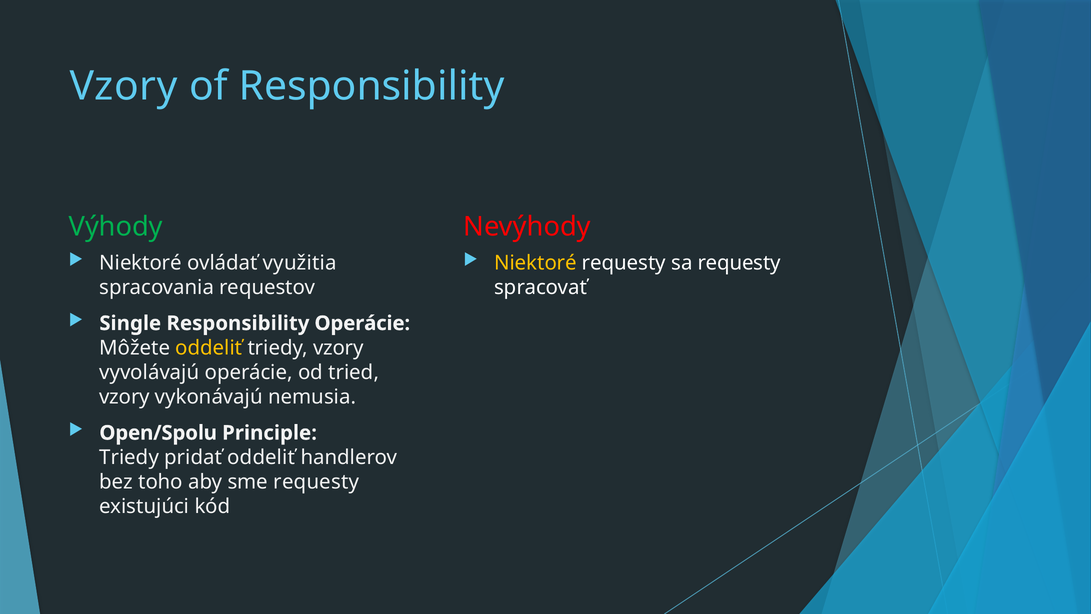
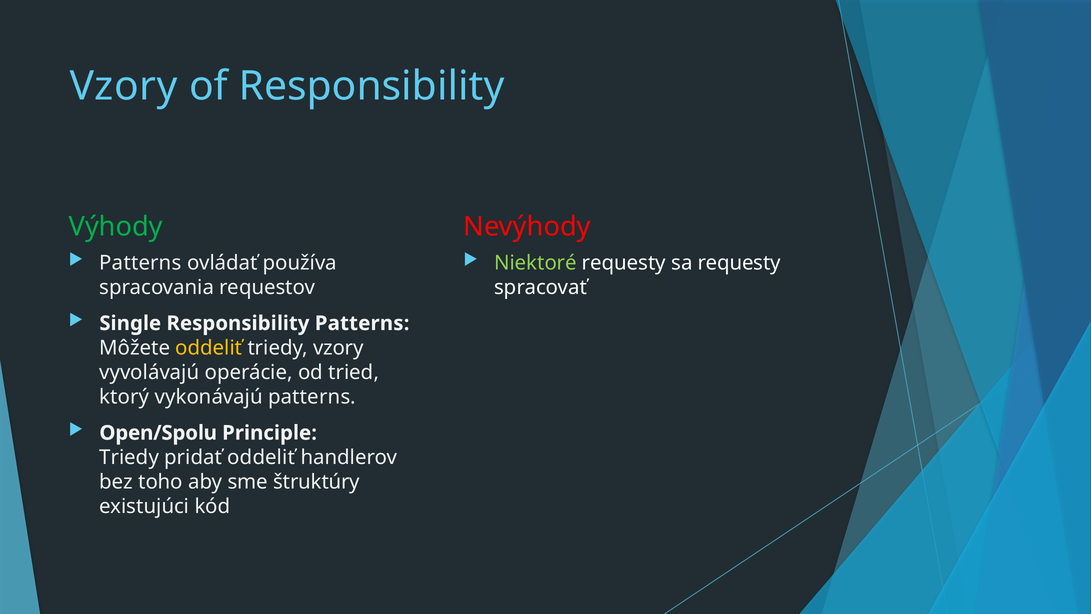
Niektoré: Niektoré -> Patterns (140, 263)
využitia: využitia -> používa (300, 263)
Niektoré colour: yellow -> light green (536, 263)
Responsibility Operácie: Operácie -> Patterns (362, 323)
vzory: vzory -> ktorý (124, 397)
vykonávajú nemusia: nemusia -> patterns (312, 397)
sme requesty: requesty -> štruktúry (317, 482)
